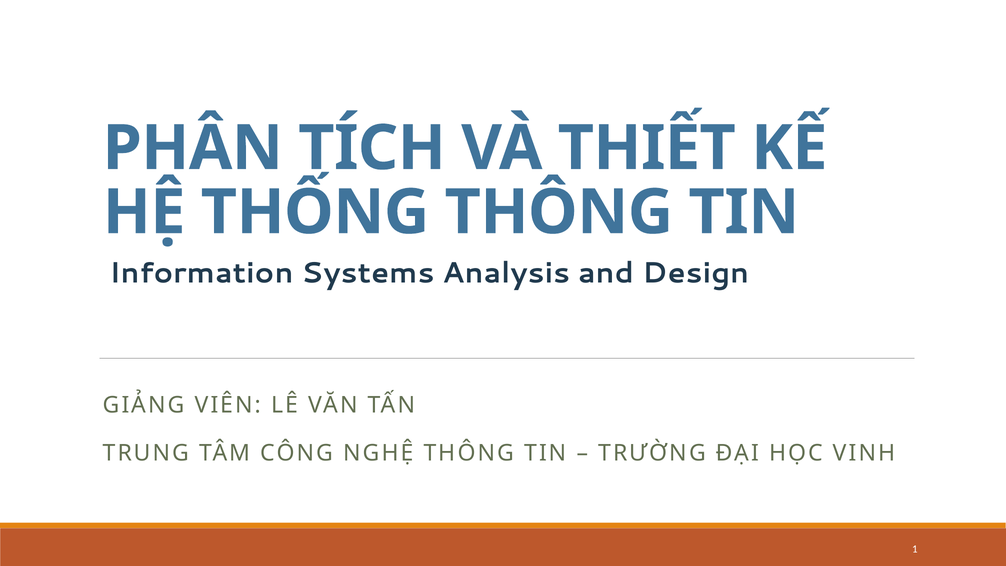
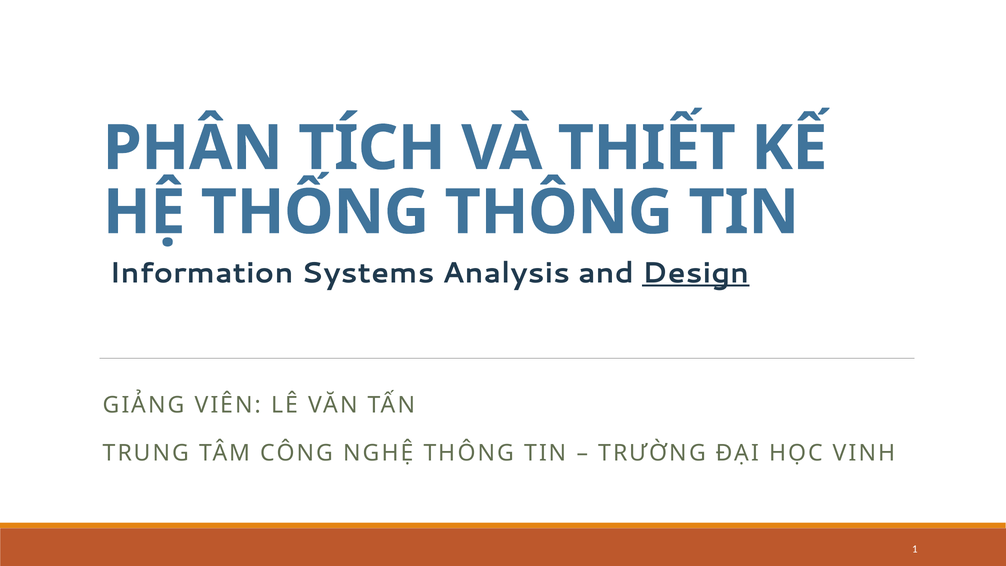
Design underline: none -> present (696, 273)
